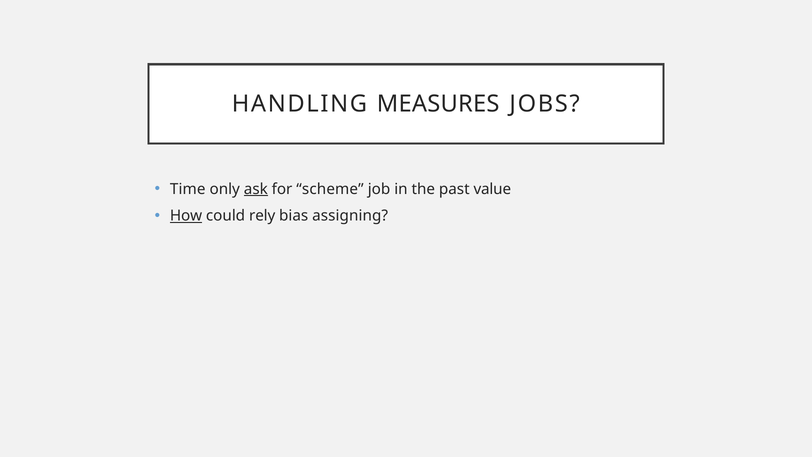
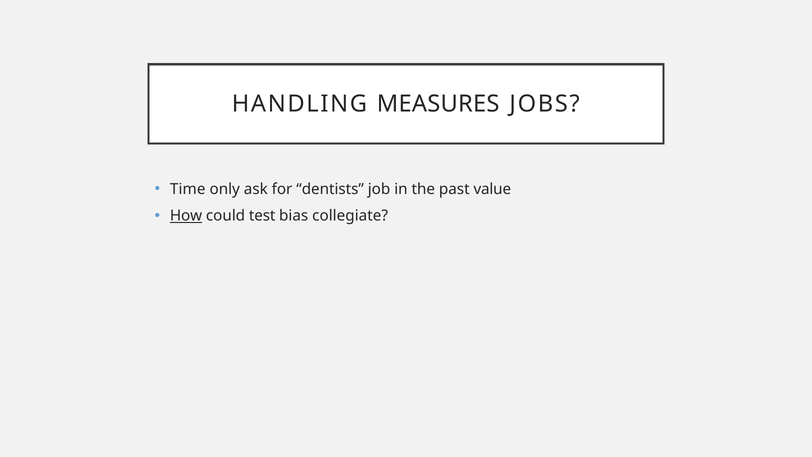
ask underline: present -> none (256, 189)
scheme: scheme -> dentists (330, 189)
rely: rely -> test (262, 216)
assigning: assigning -> collegiate (350, 216)
